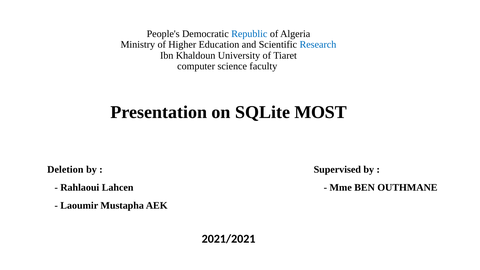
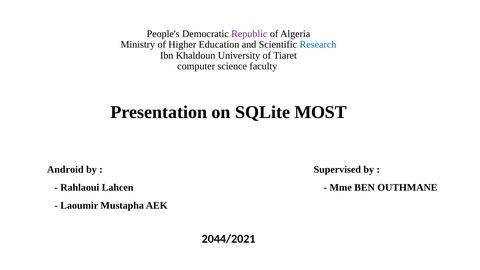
Republic colour: blue -> purple (249, 34)
Deletion: Deletion -> Android (65, 170)
2021/2021: 2021/2021 -> 2044/2021 (229, 239)
